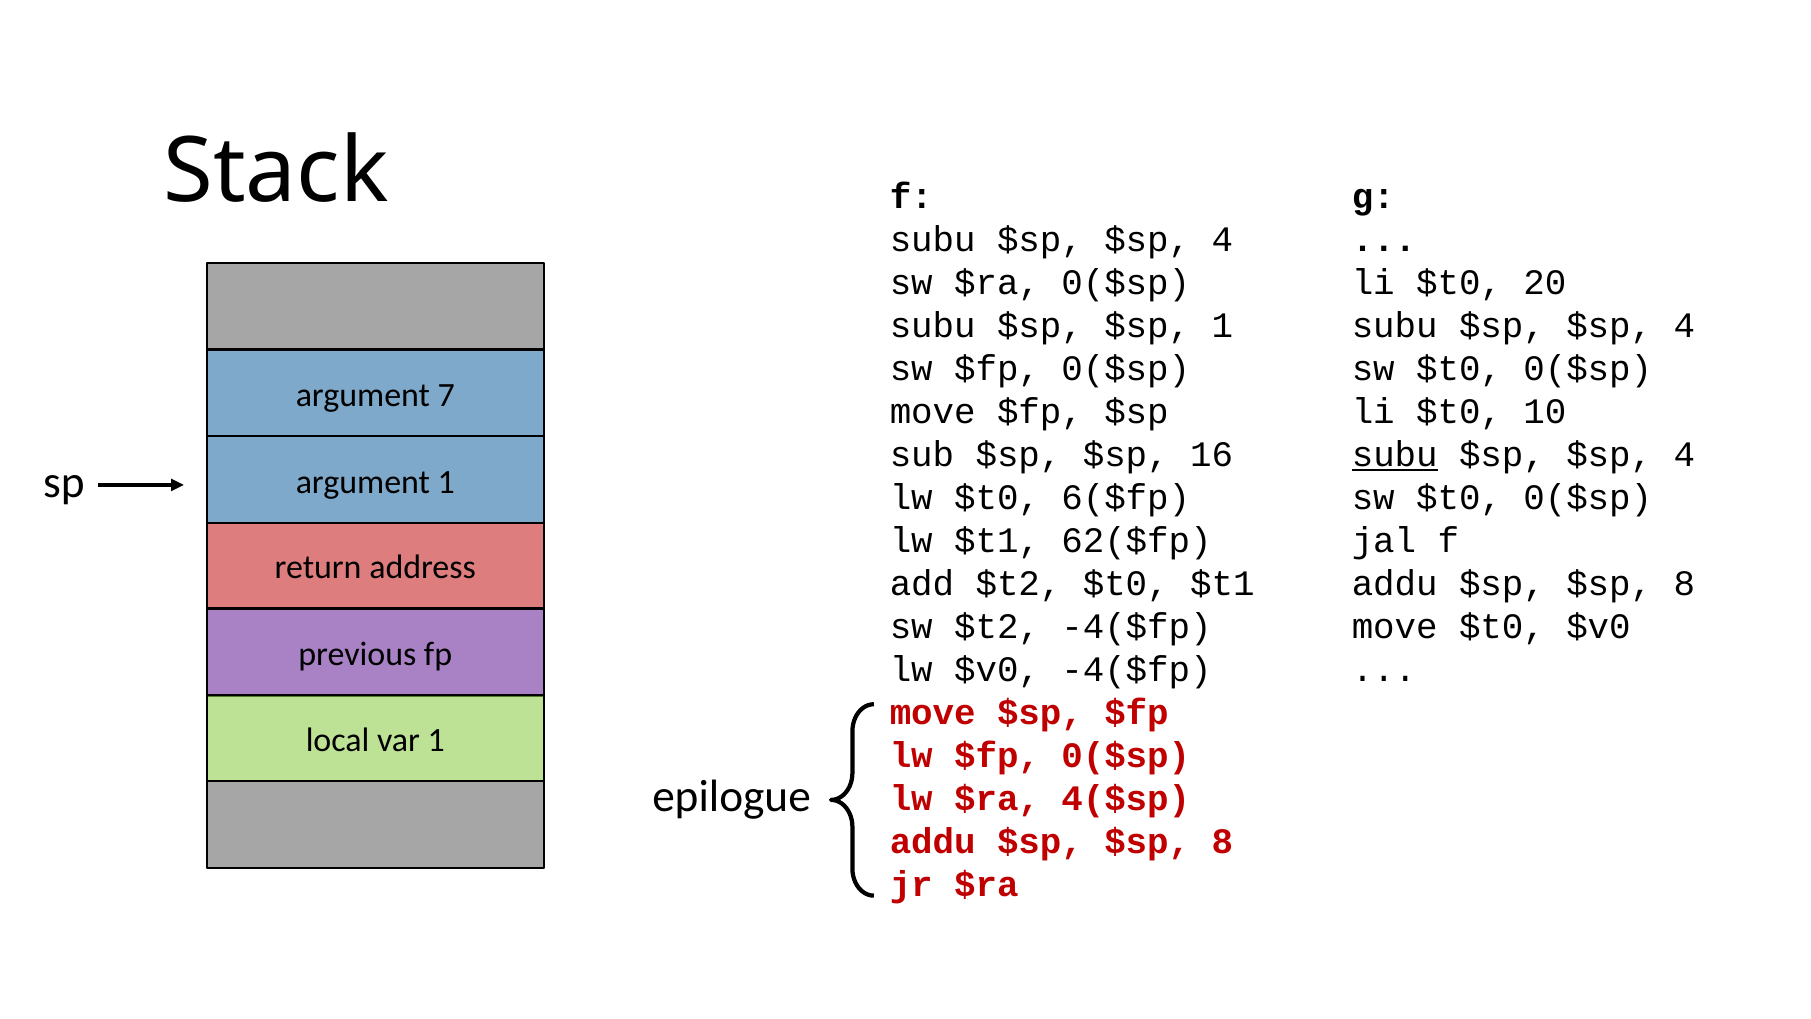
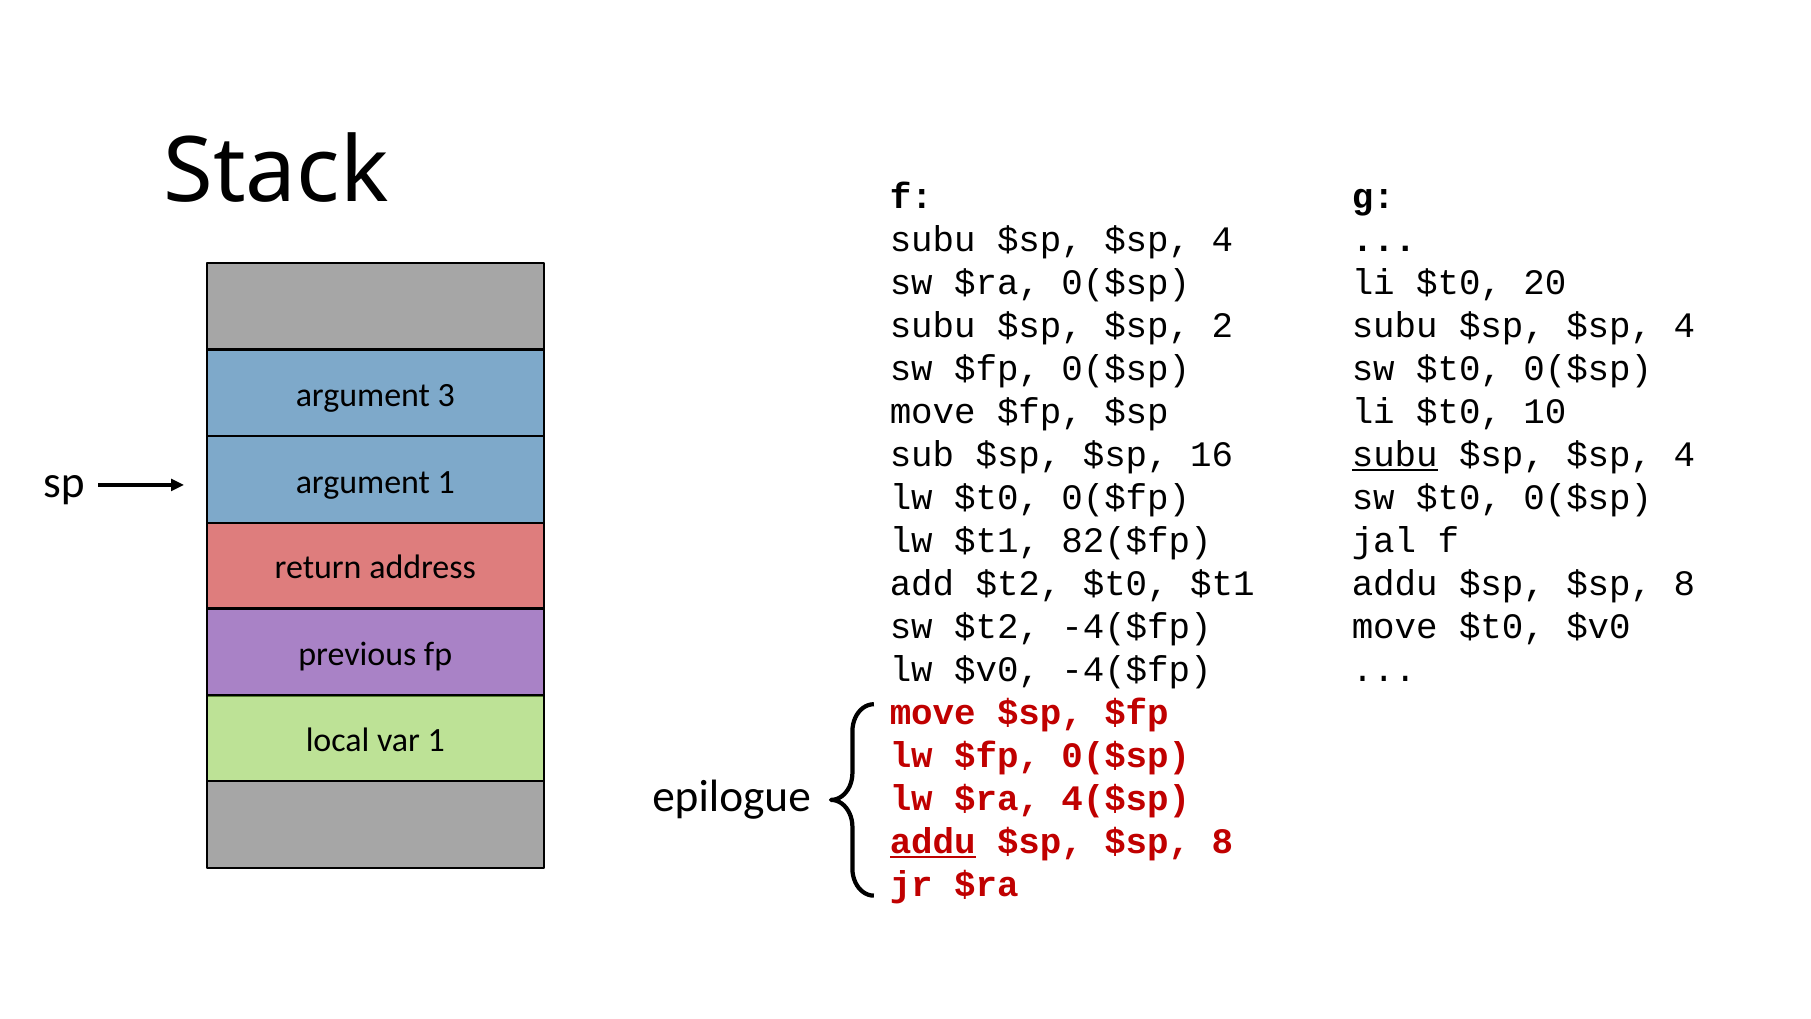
$sp 1: 1 -> 2 (1222, 325)
7: 7 -> 3 (446, 395)
6($fp: 6($fp -> 0($fp (1126, 497)
62($fp: 62($fp -> 82($fp (1136, 540)
addu underline: none -> present (933, 841)
